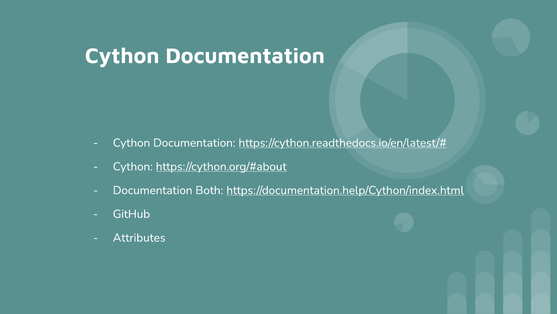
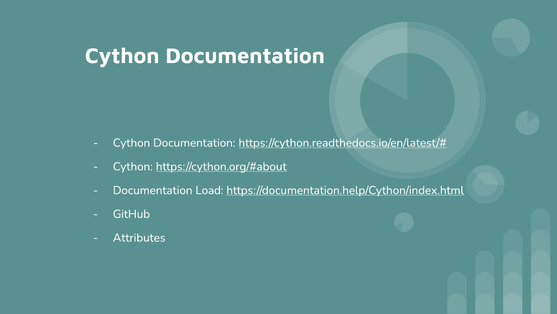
Both: Both -> Load (209, 190)
